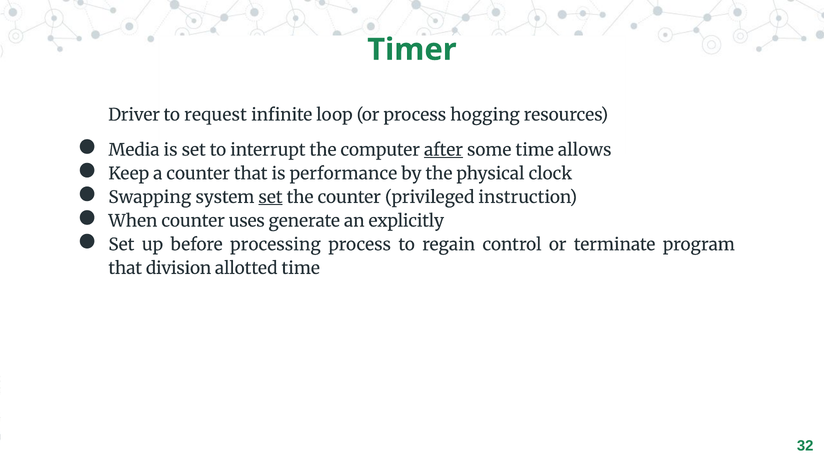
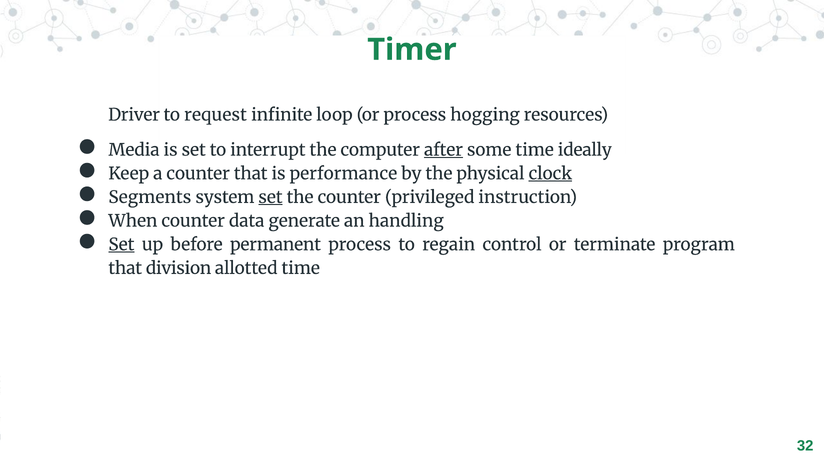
allows: allows -> ideally (585, 150)
clock underline: none -> present (550, 174)
Swapping: Swapping -> Segments (150, 198)
uses: uses -> data (247, 221)
explicitly: explicitly -> handling (406, 221)
Set underline: none -> present (121, 245)
processing: processing -> permanent (276, 245)
